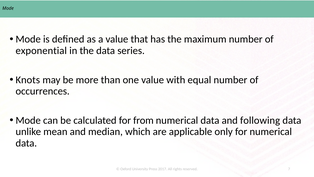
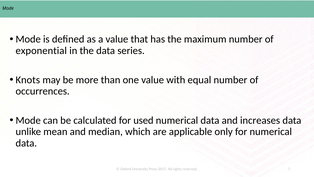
from: from -> used (143, 120)
following: following -> increases (260, 120)
